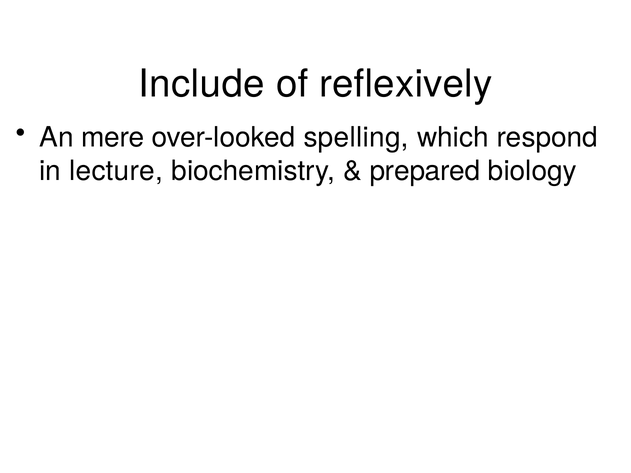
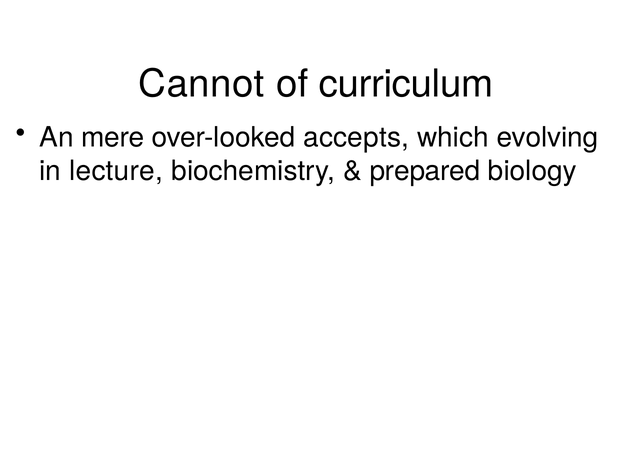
Include: Include -> Cannot (202, 84)
reflexively: reflexively -> curriculum (406, 84)
spelling: spelling -> accepts (356, 138)
respond: respond -> evolving (547, 138)
